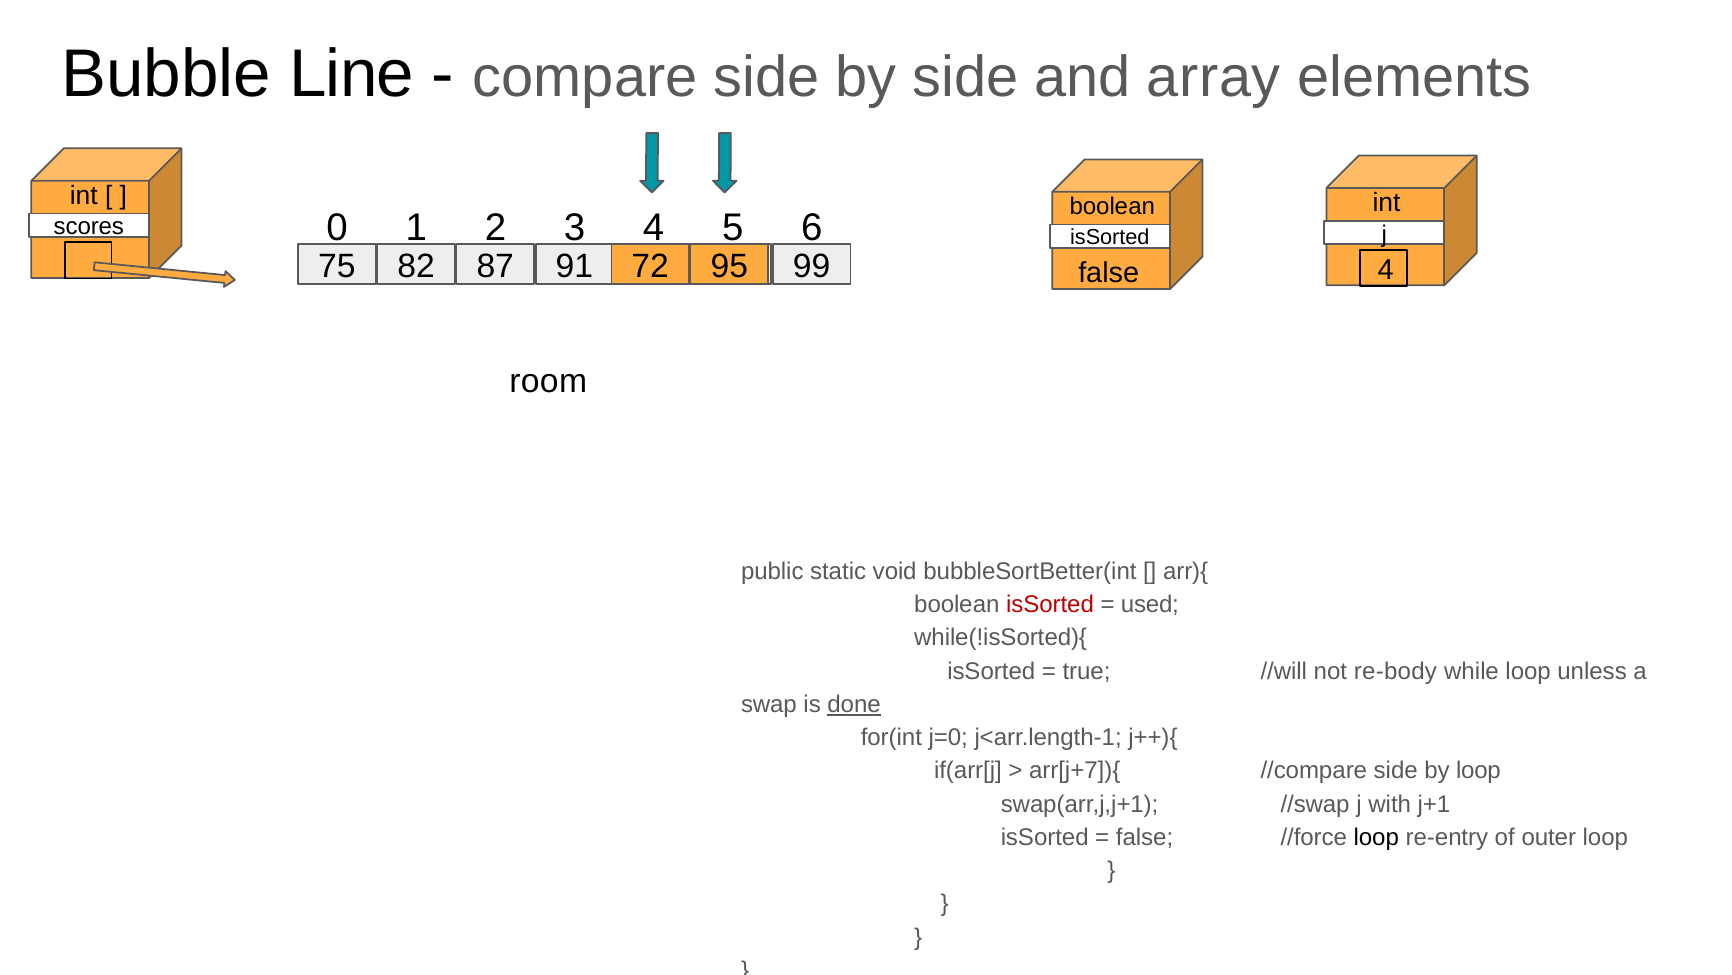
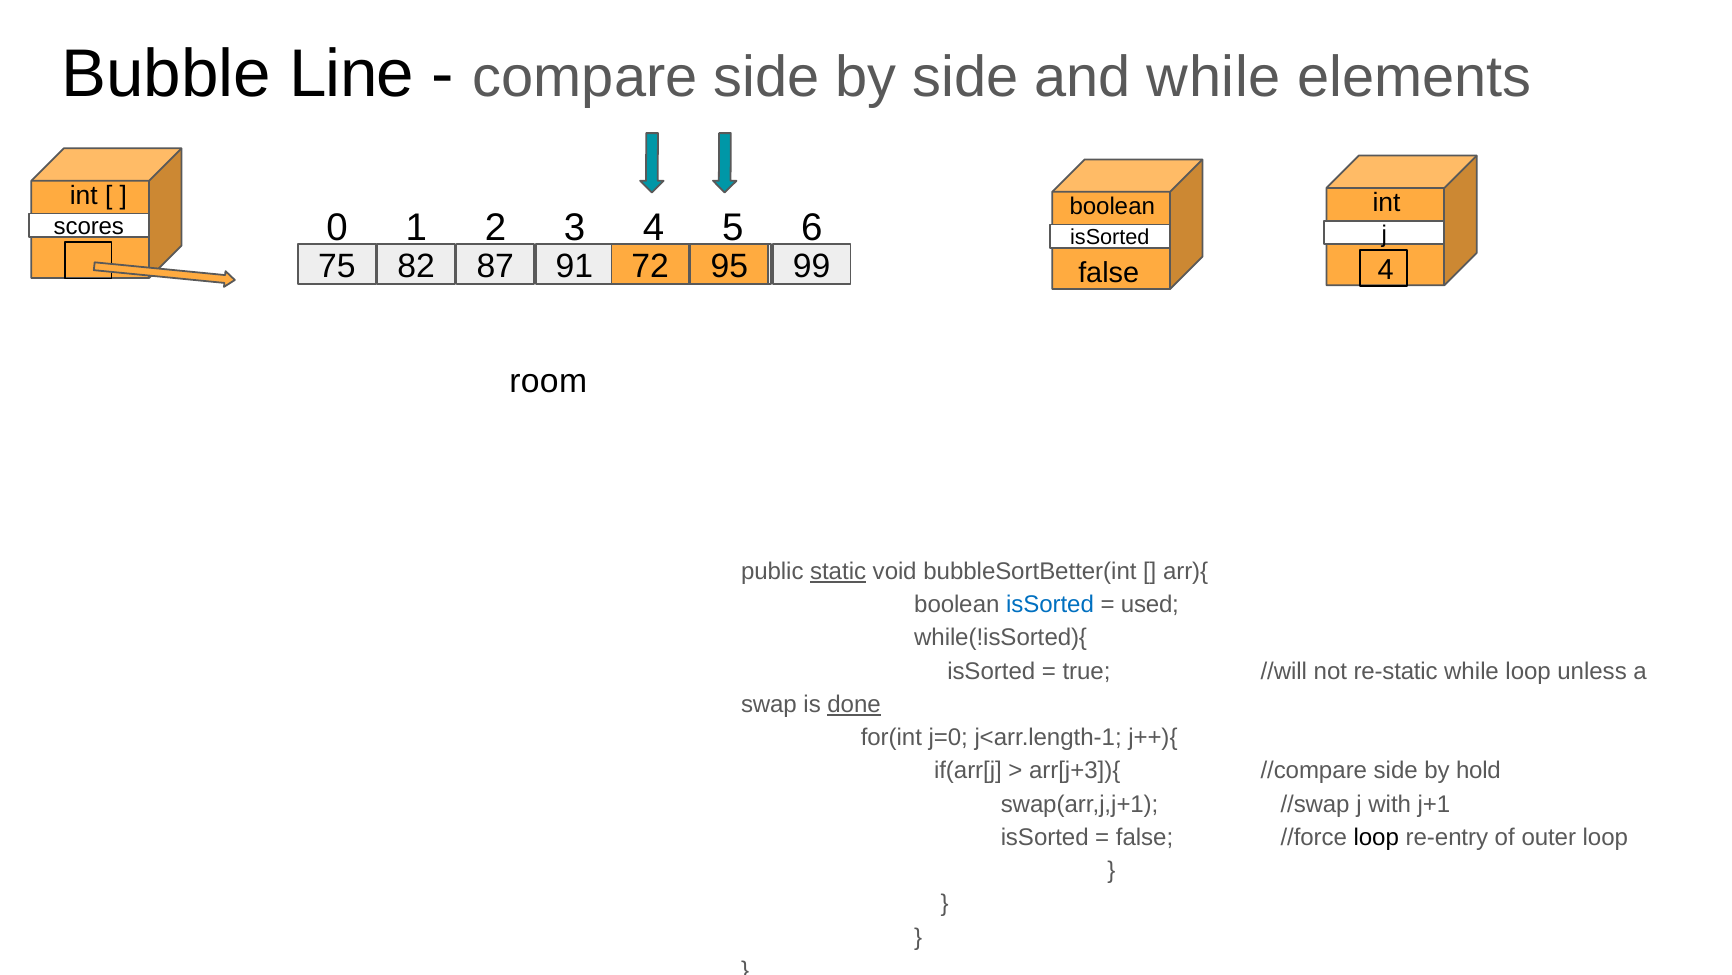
and array: array -> while (1214, 78)
static underline: none -> present (838, 571)
isSorted colour: red -> blue (1050, 604)
re-body: re-body -> re-static (1396, 671)
arr[j+7]){: arr[j+7]){ -> arr[j+3]){ (1075, 770)
by loop: loop -> hold (1478, 770)
